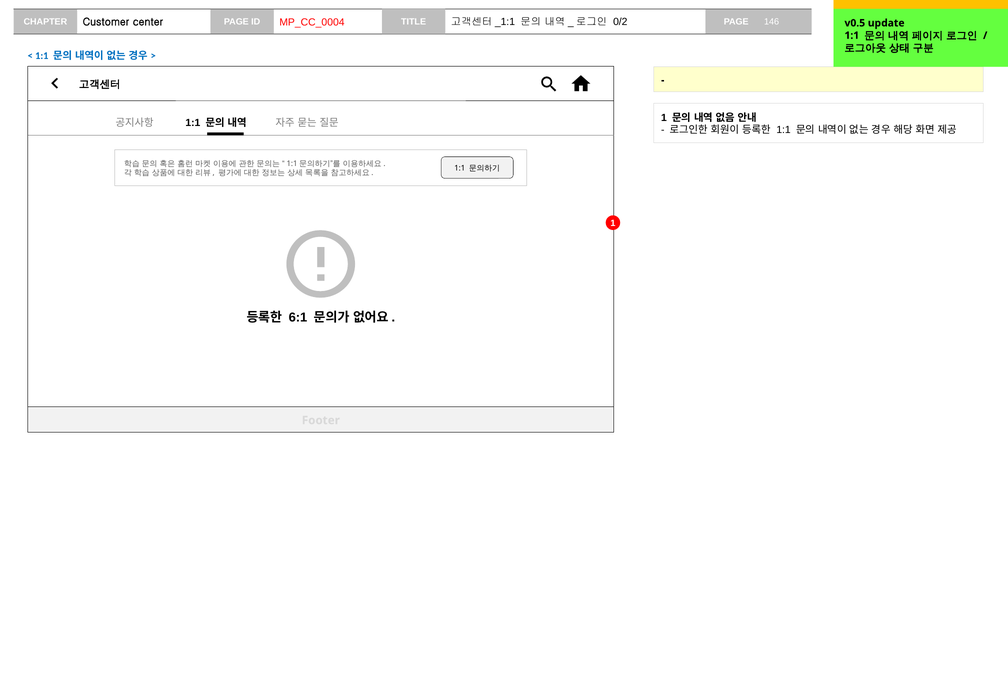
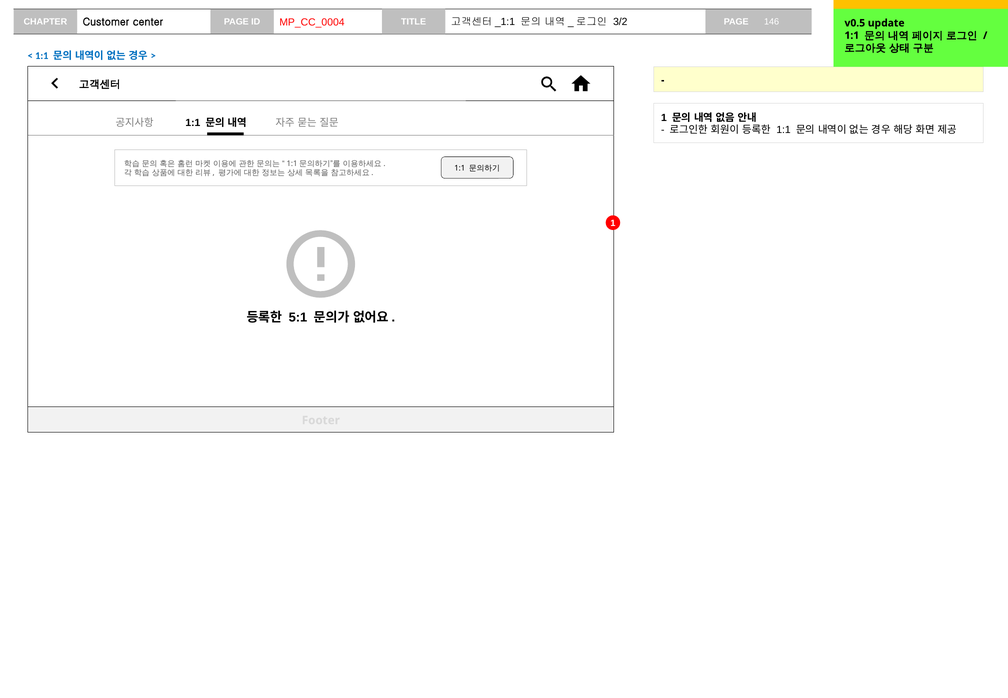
0/2: 0/2 -> 3/2 (620, 22)
6:1: 6:1 -> 5:1 (298, 318)
